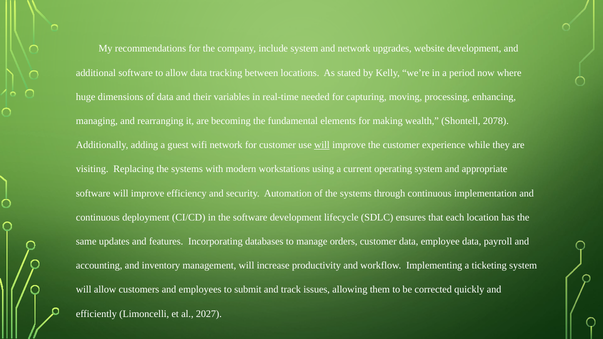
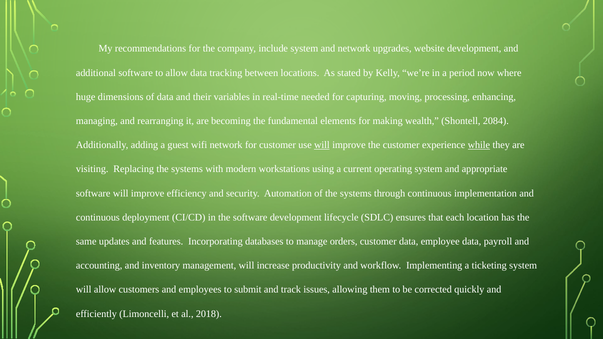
2078: 2078 -> 2084 (496, 121)
while underline: none -> present (479, 145)
2027: 2027 -> 2018 (209, 314)
